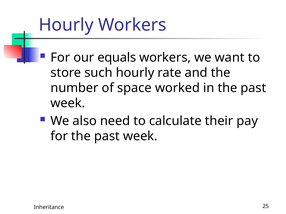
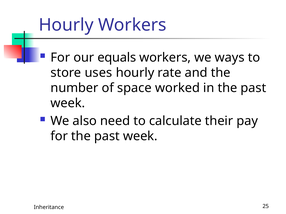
want: want -> ways (230, 58)
such: such -> uses (98, 73)
